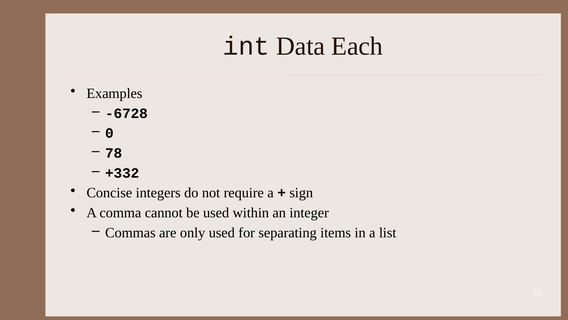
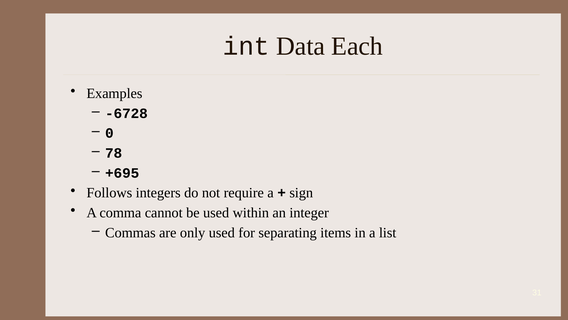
+332: +332 -> +695 (122, 173)
Concise: Concise -> Follows (109, 193)
